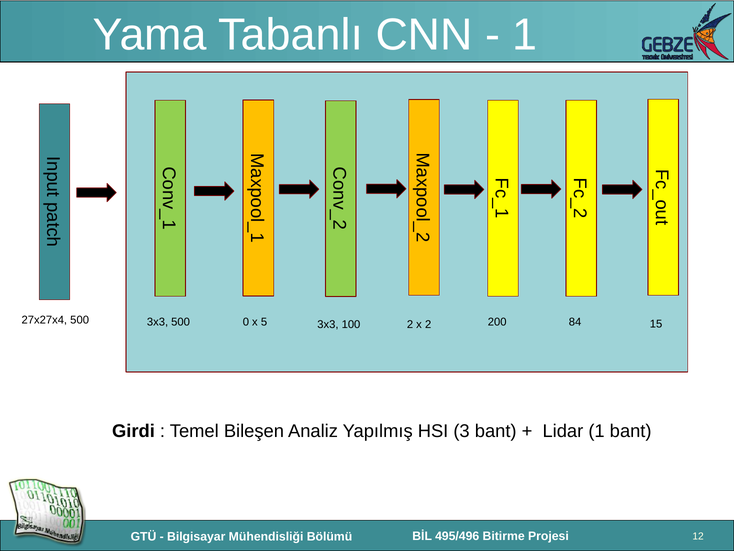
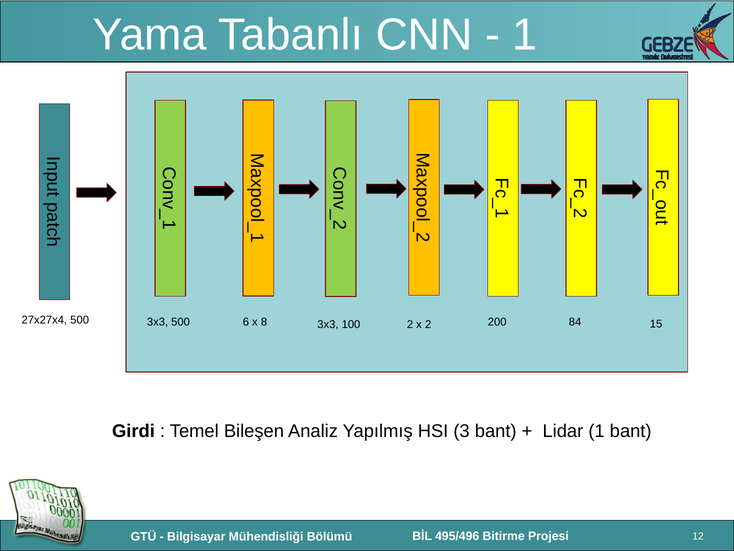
0: 0 -> 6 (246, 322)
5: 5 -> 8 (264, 322)
